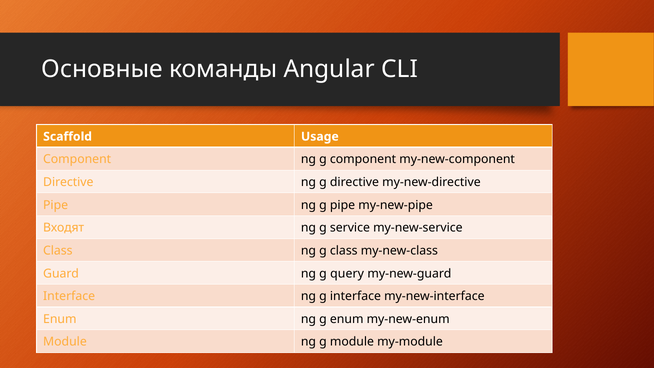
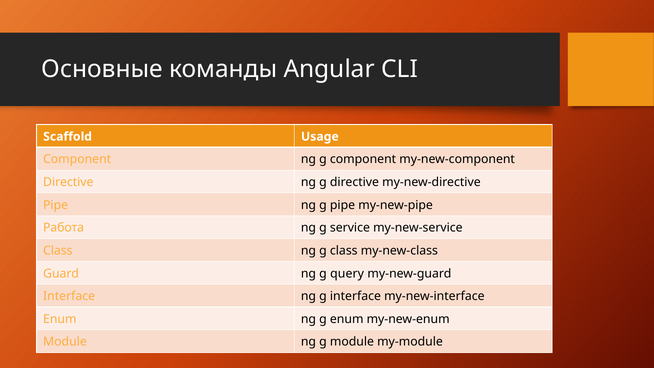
Входят: Входят -> Работа (64, 228)
